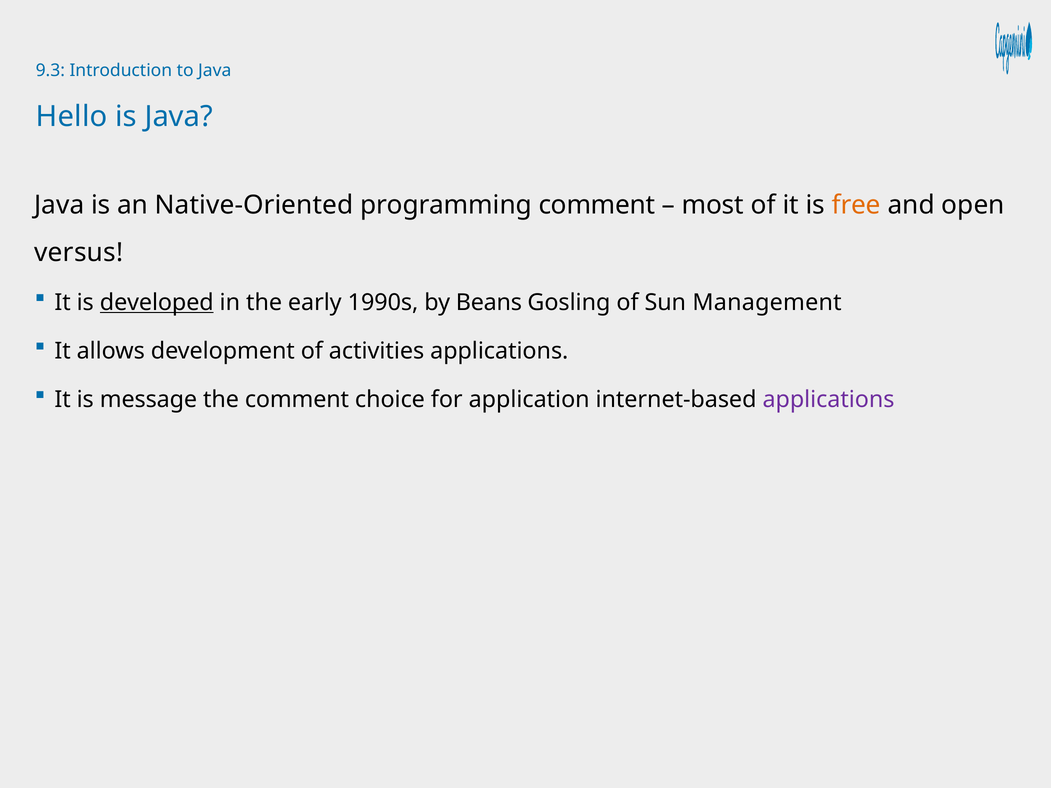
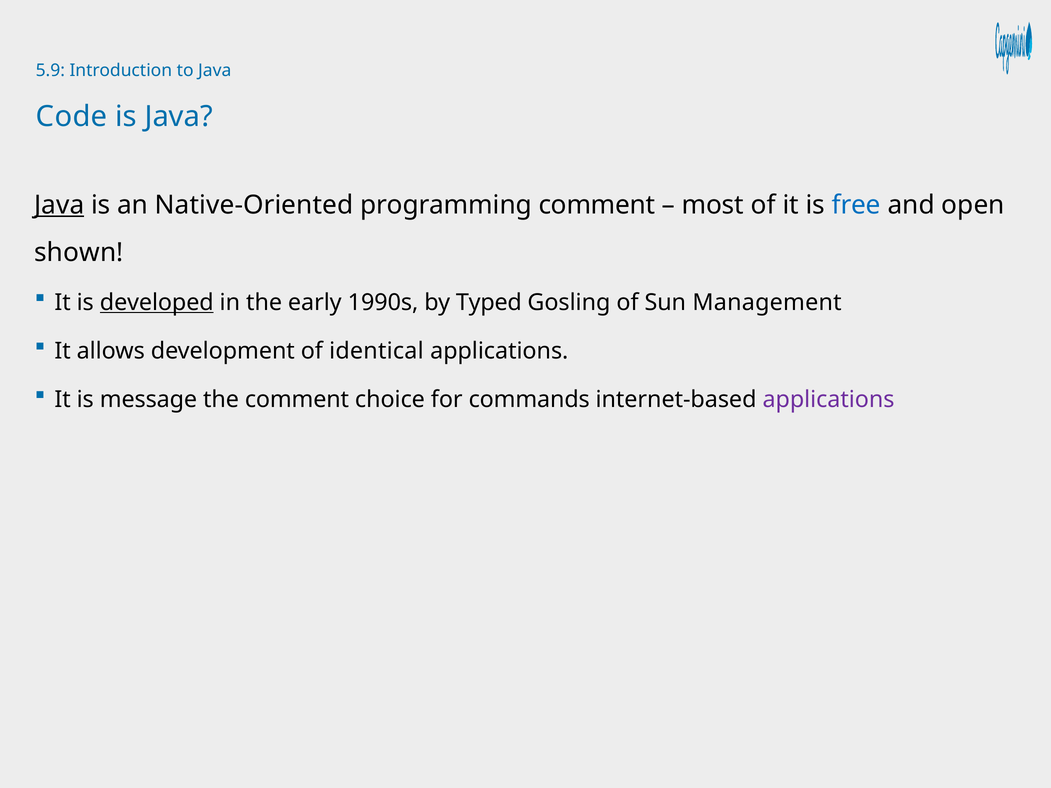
9.3: 9.3 -> 5.9 (50, 70)
Hello: Hello -> Code (72, 117)
Java underline: none -> present (59, 205)
free colour: orange -> blue (856, 205)
versus: versus -> shown (79, 252)
Beans: Beans -> Typed (489, 303)
activities: activities -> identical (376, 351)
application: application -> commands (529, 400)
